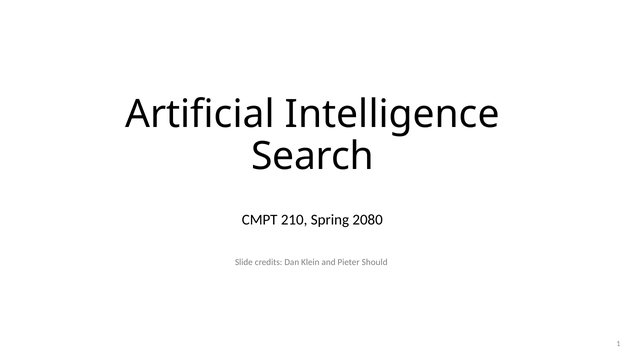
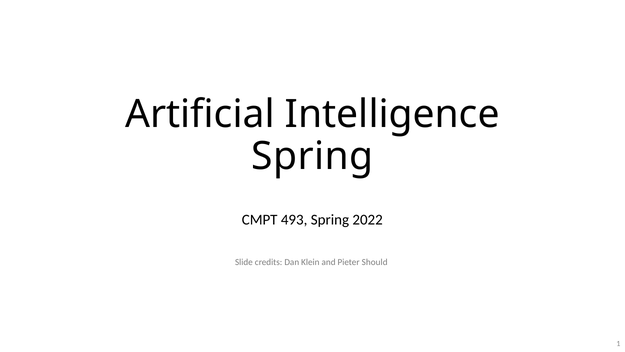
Search: Search -> Spring (312, 156)
210: 210 -> 493 (294, 219)
2080: 2080 -> 2022 (368, 219)
